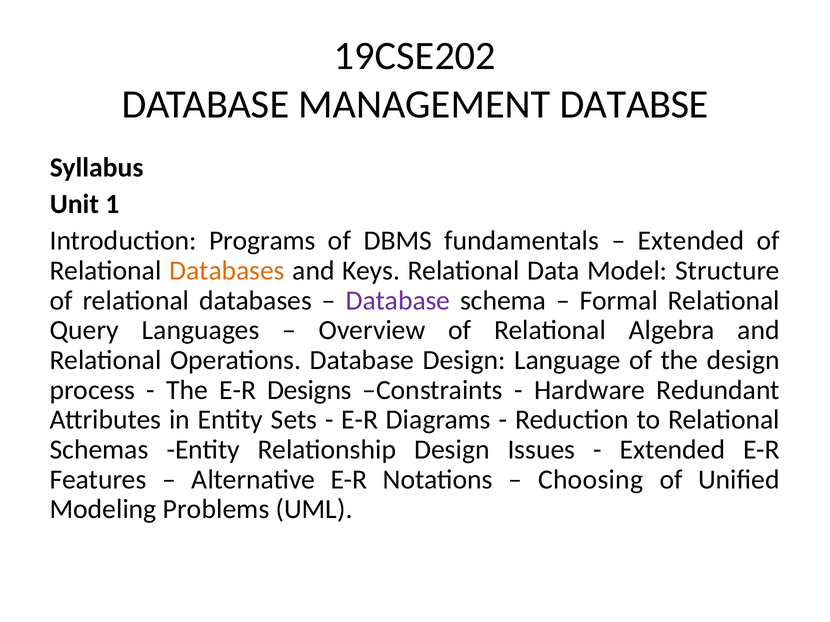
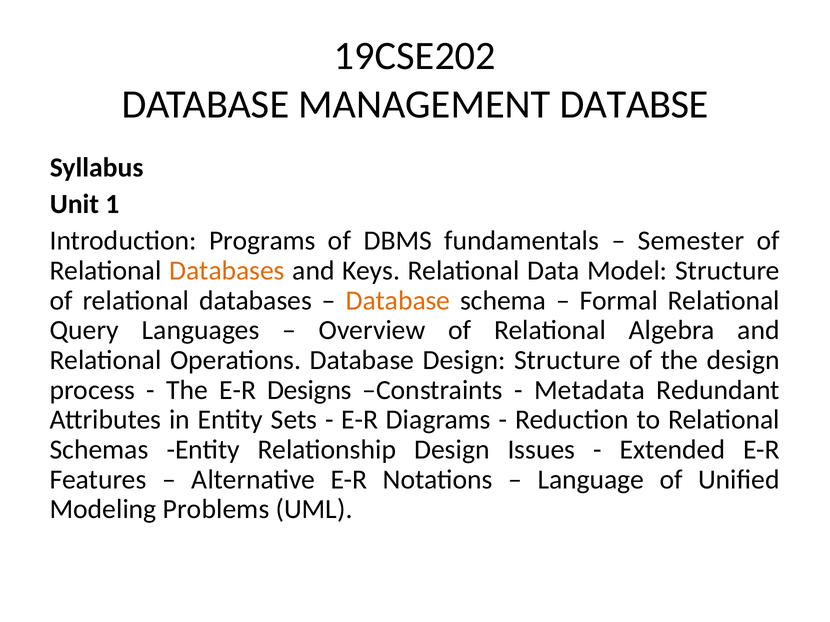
Extended: Extended -> Semester (691, 241)
Database colour: purple -> orange (398, 301)
Design Language: Language -> Structure (567, 360)
Hardware: Hardware -> Metadata (590, 390)
Choosing: Choosing -> Language (591, 480)
